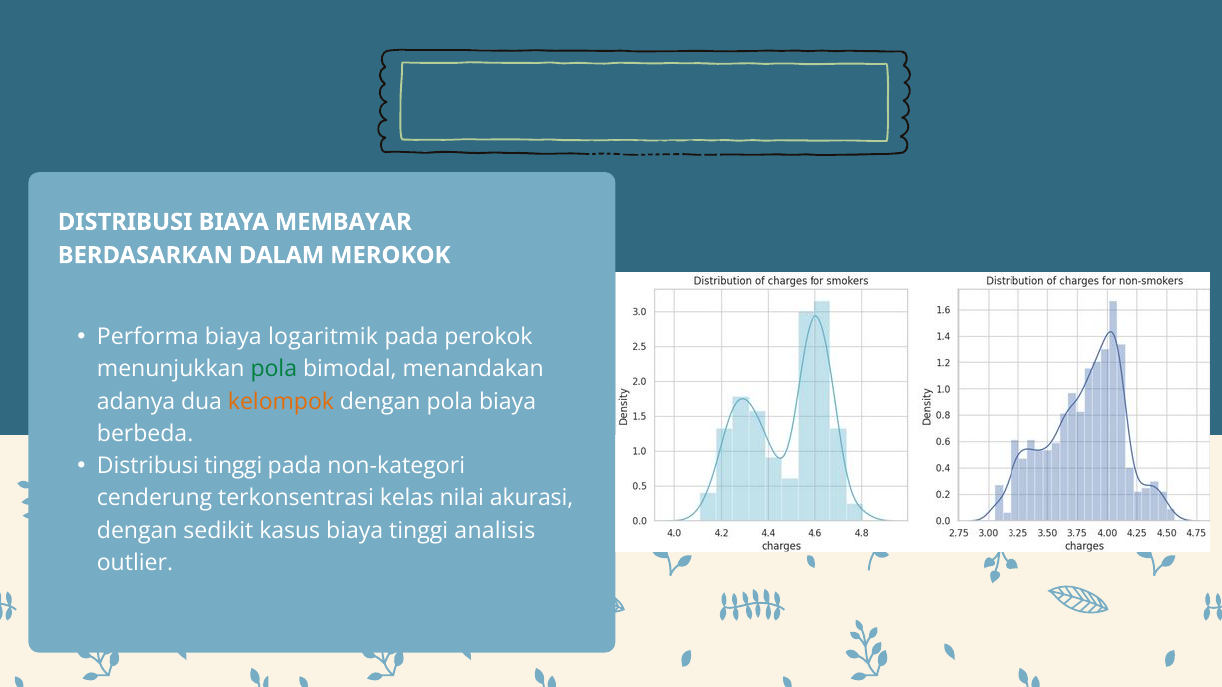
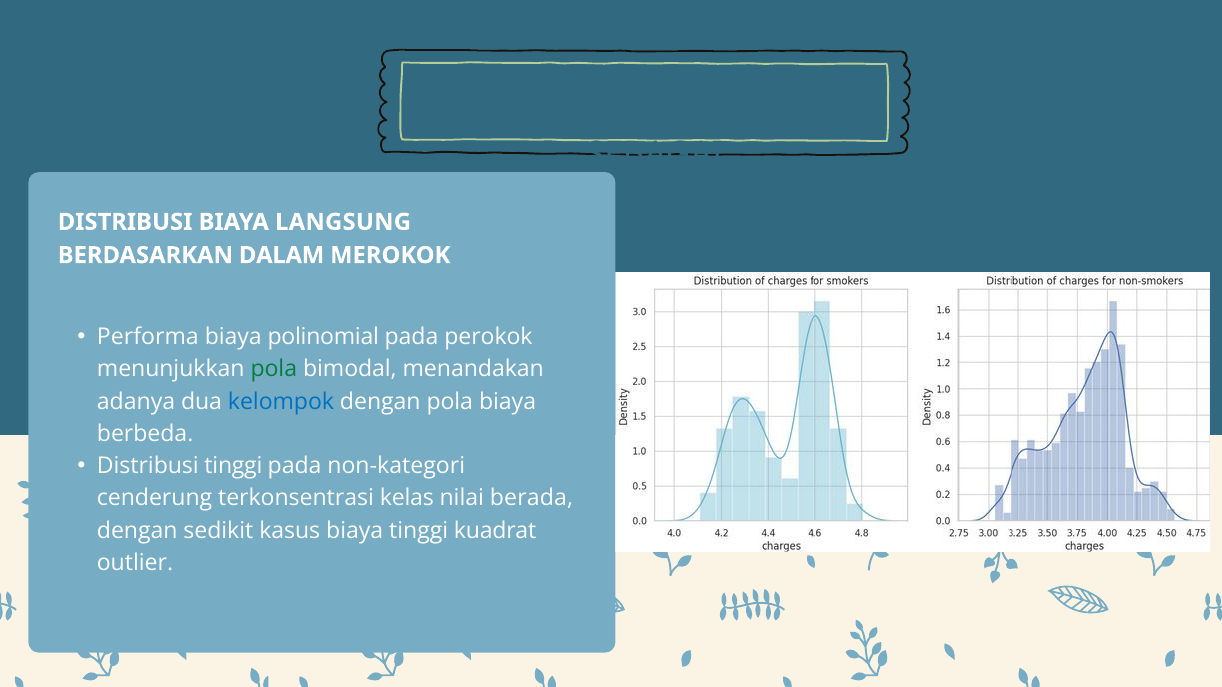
MEMICU: MEMICU -> SEBAGAI (655, 155)
MEMBAYAR: MEMBAYAR -> LANGSUNG (343, 222)
logaritmik: logaritmik -> polinomial (323, 337)
kelompok colour: orange -> blue (281, 402)
akurasi: akurasi -> berada (531, 498)
tinggi analisis: analisis -> kuadrat (495, 531)
